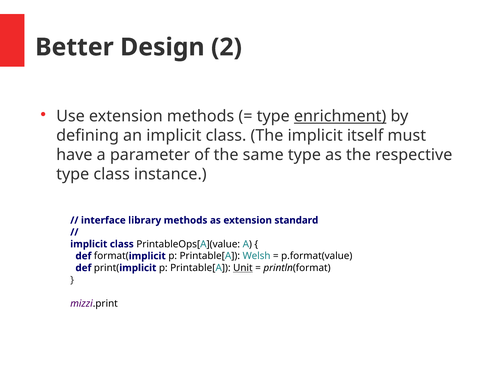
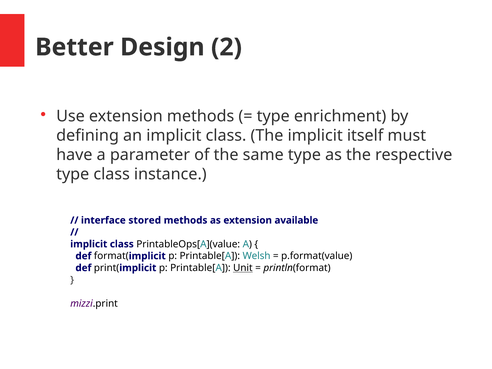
enrichment underline: present -> none (340, 116)
library: library -> stored (145, 220)
standard: standard -> available (296, 220)
